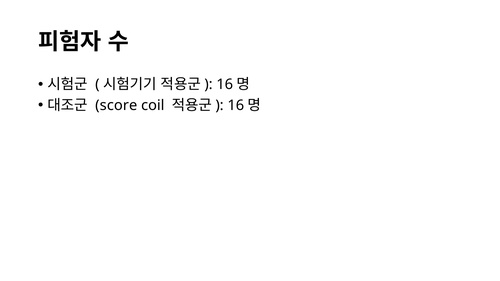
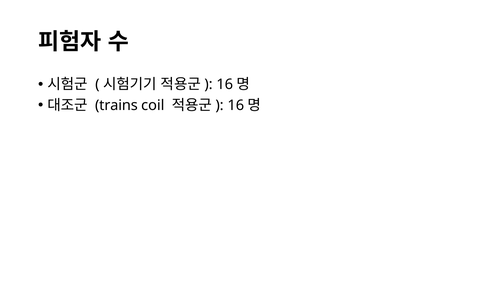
score: score -> trains (116, 106)
